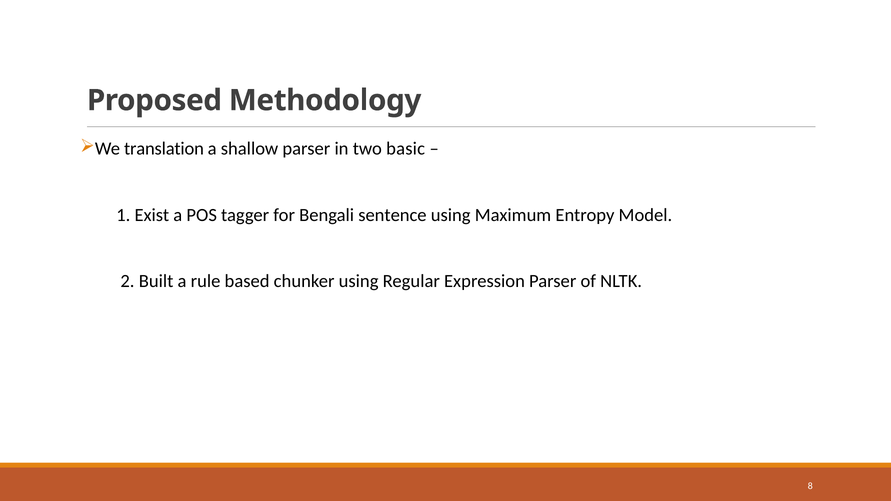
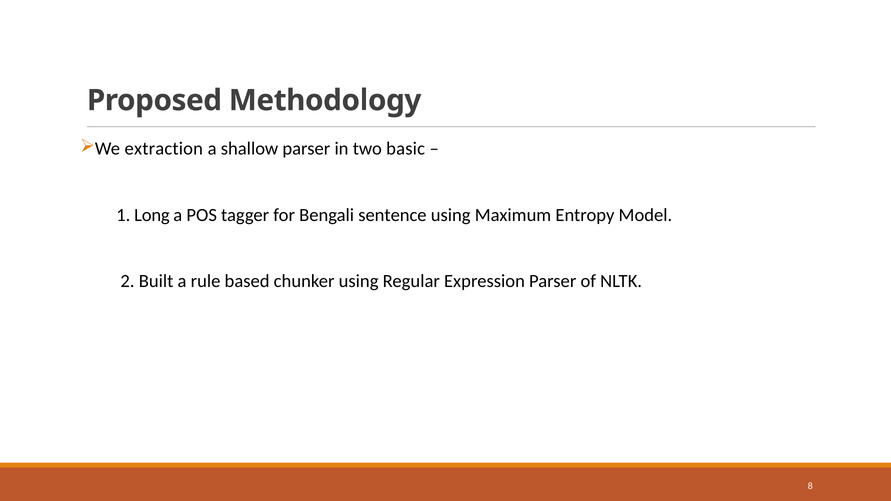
translation: translation -> extraction (164, 149)
Exist: Exist -> Long (152, 215)
